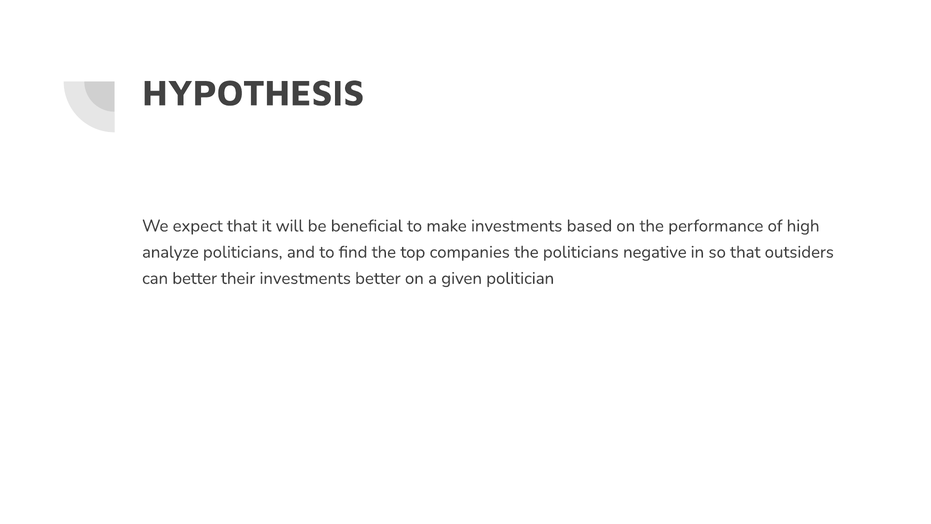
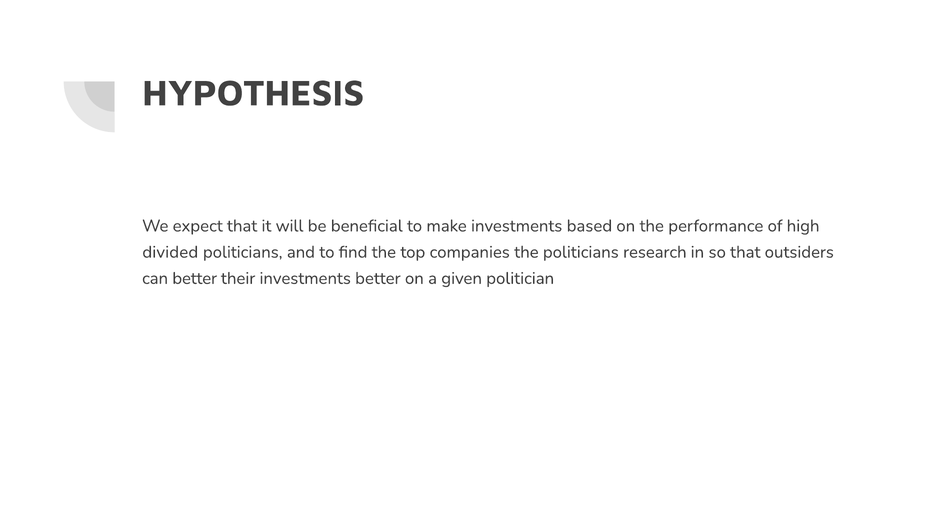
analyze: analyze -> divided (170, 252)
negative: negative -> research (655, 252)
